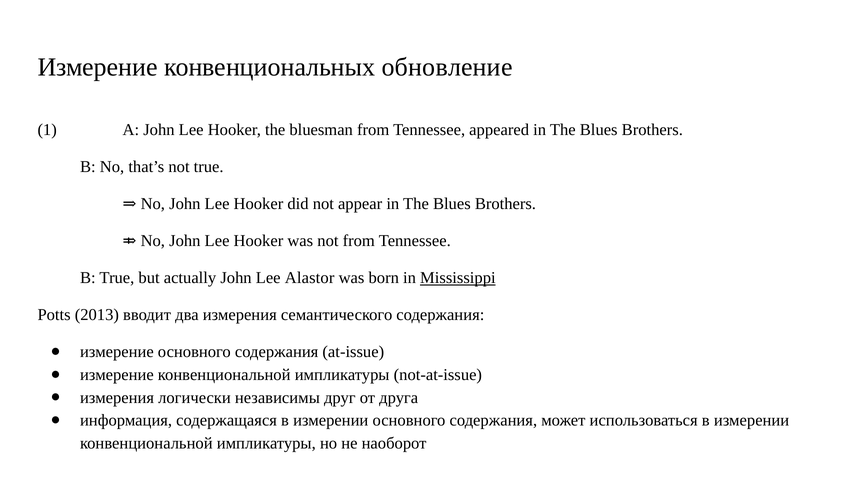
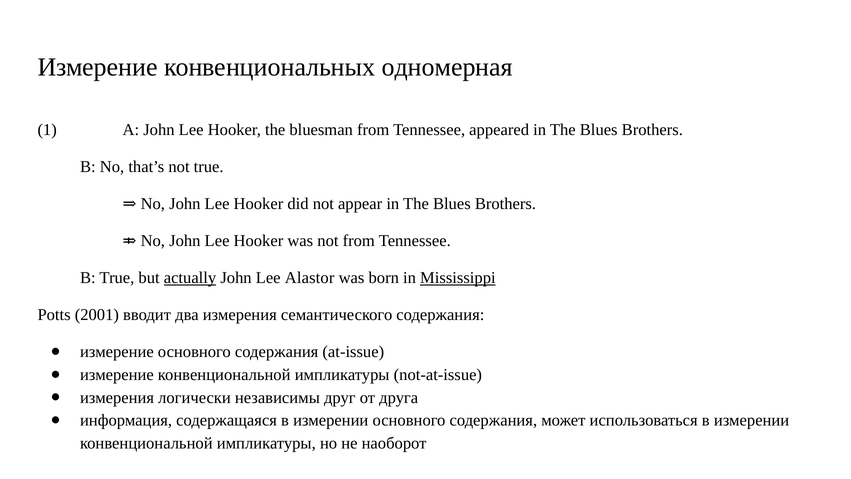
обновление: обновление -> одномерная (447, 67)
actually underline: none -> present (190, 278)
2013: 2013 -> 2001 (97, 315)
